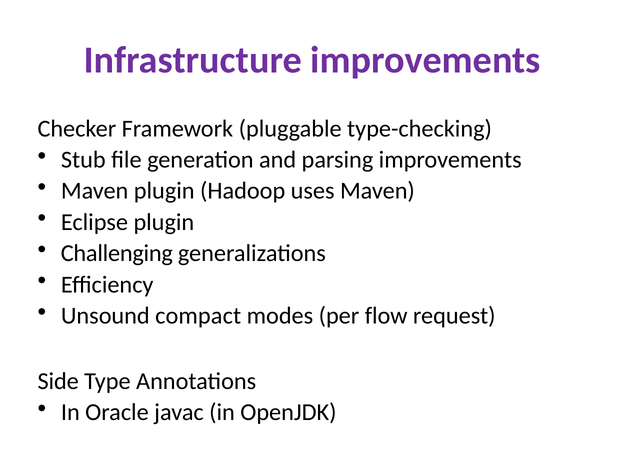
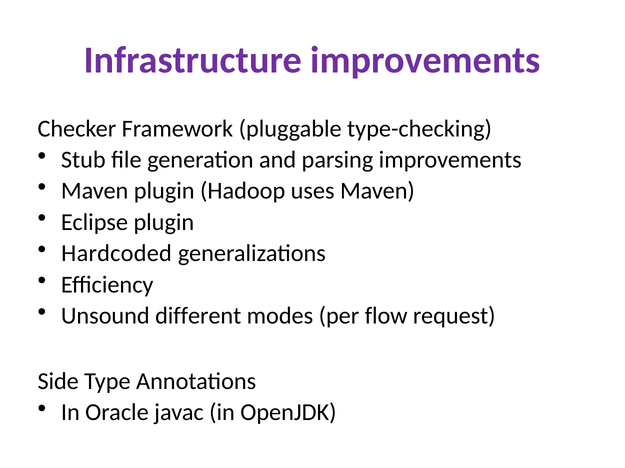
Challenging: Challenging -> Hardcoded (117, 254)
compact: compact -> different (198, 316)
